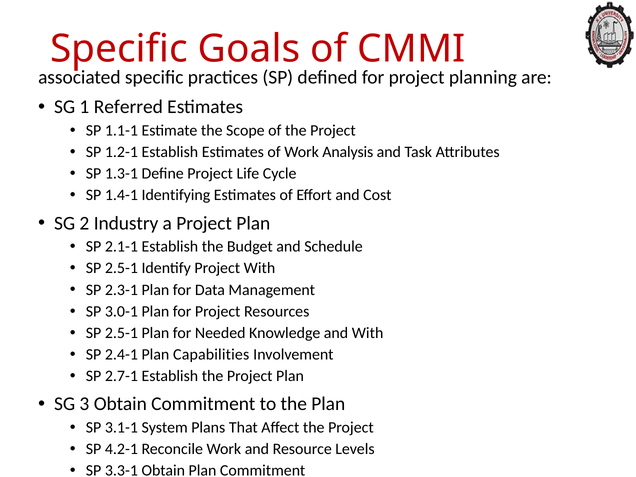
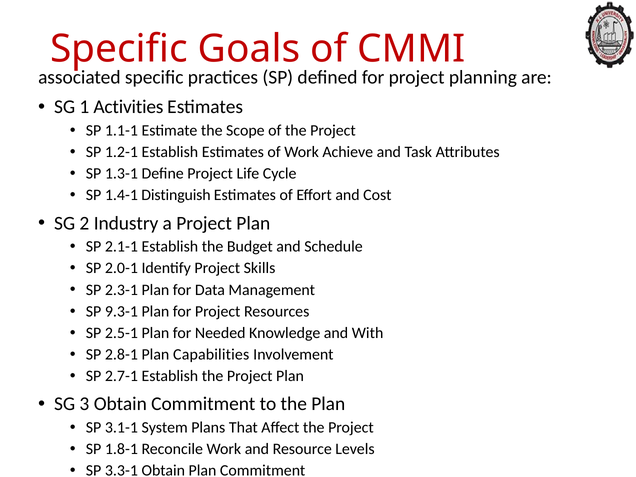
Referred: Referred -> Activities (128, 107)
Analysis: Analysis -> Achieve (348, 152)
Identifying: Identifying -> Distinguish (176, 195)
2.5-1: 2.5-1 -> 2.0-1 (121, 268)
Project With: With -> Skills (260, 268)
3.0-1: 3.0-1 -> 9.3-1 (121, 311)
2.4-1: 2.4-1 -> 2.8-1 (121, 355)
4.2-1: 4.2-1 -> 1.8-1 (121, 449)
